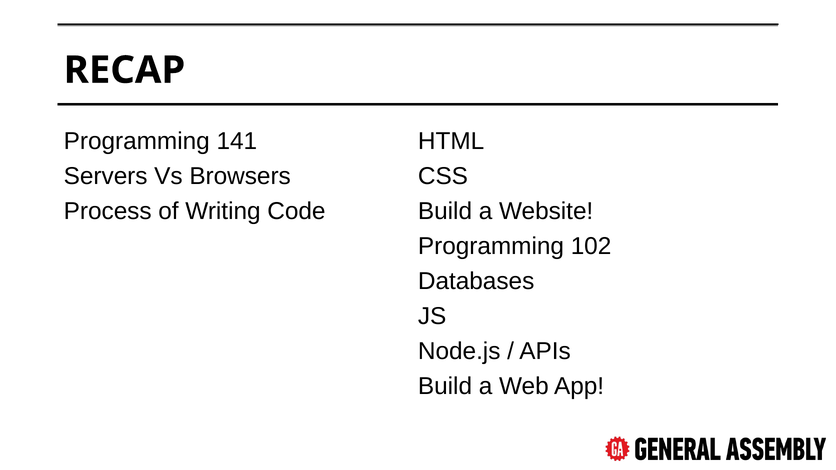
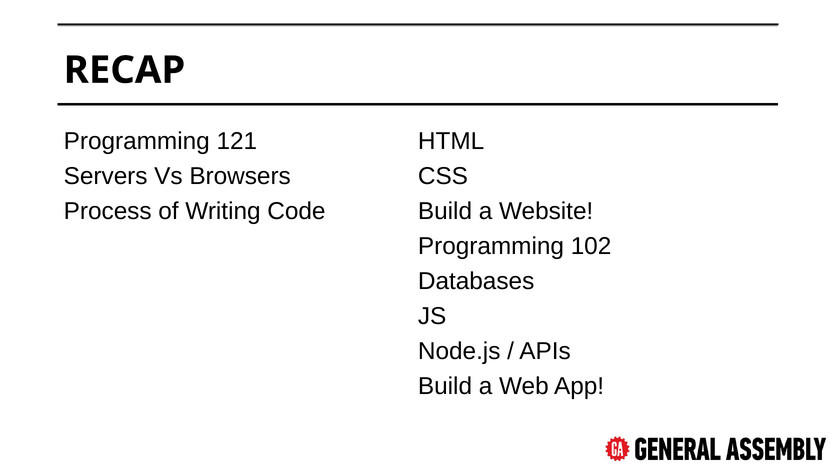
141: 141 -> 121 (237, 141)
